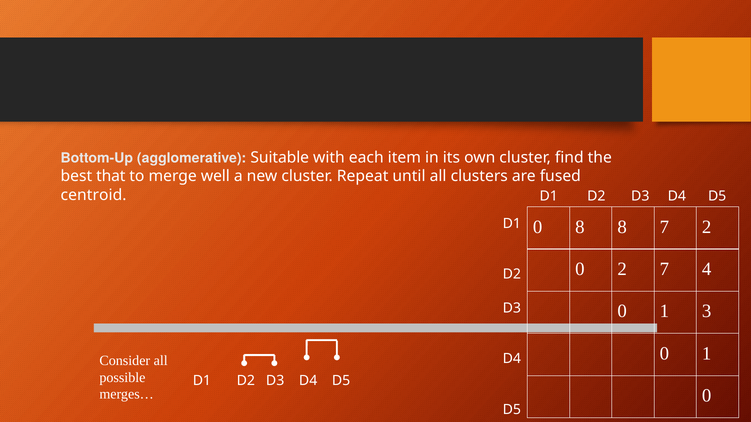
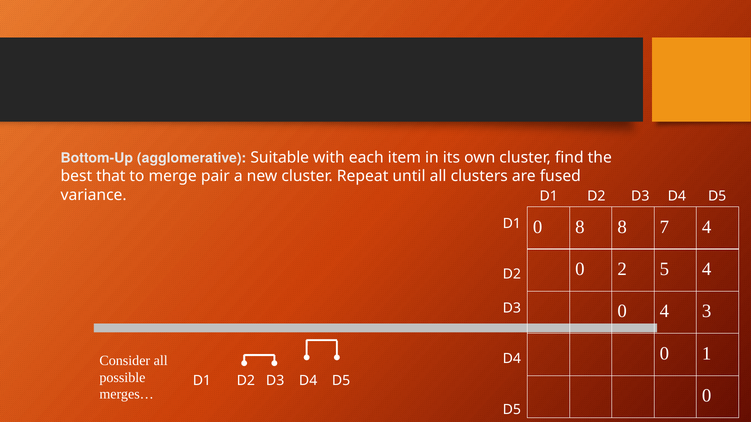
well: well -> pair (215, 177)
centroid: centroid -> variance (94, 195)
7 2: 2 -> 4 (707, 227)
2 7: 7 -> 5 (664, 269)
1: 1 -> 4 (664, 312)
